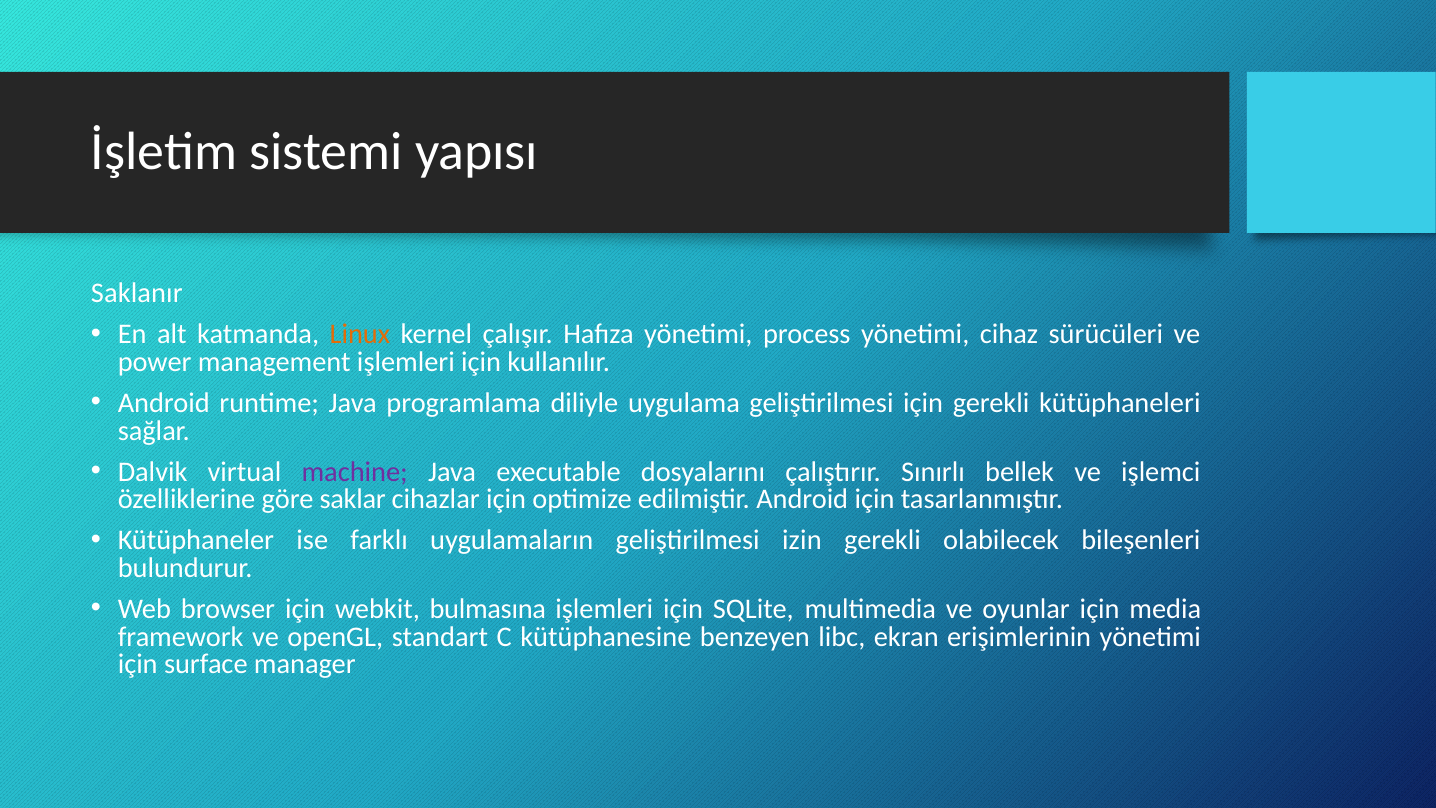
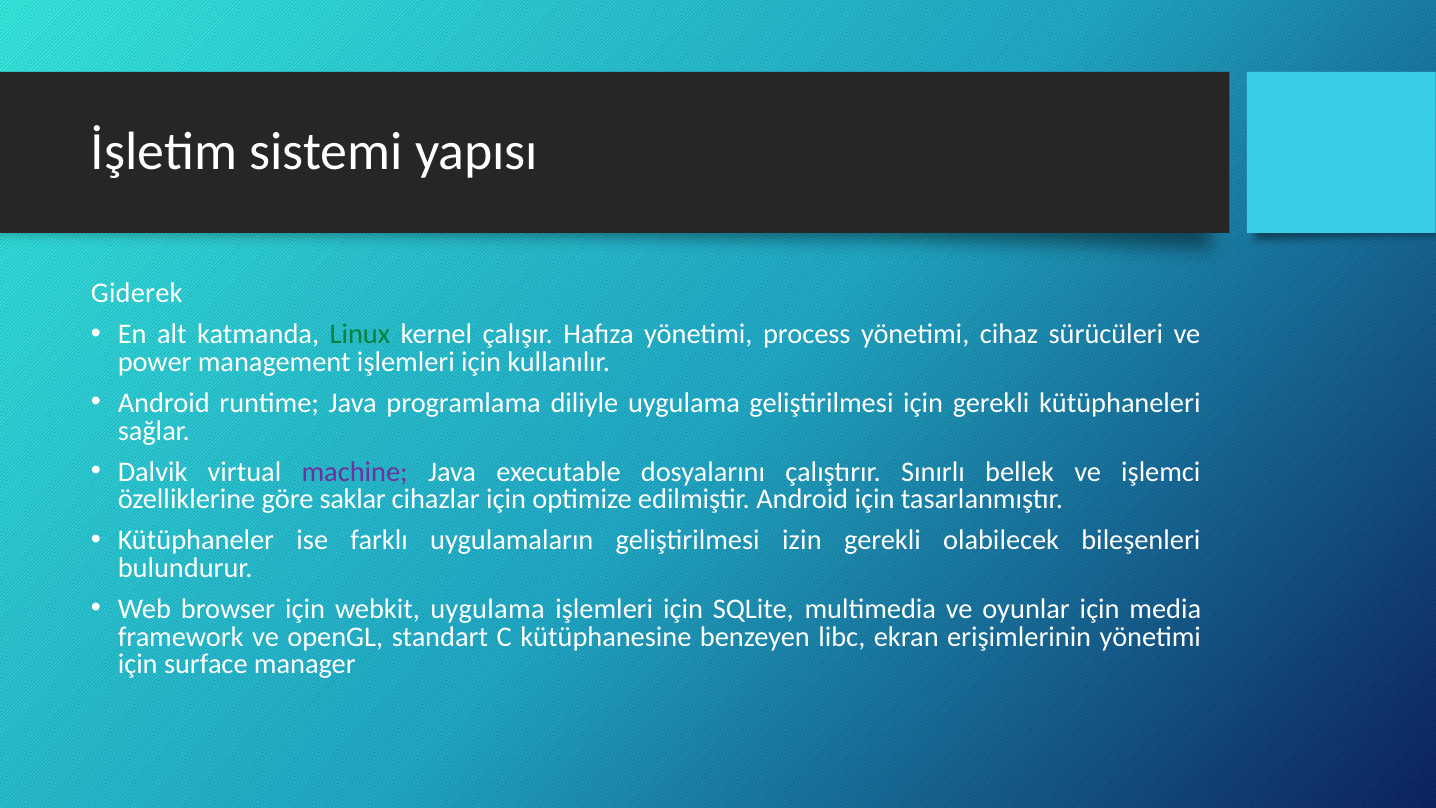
Saklanır: Saklanır -> Giderek (137, 293)
Linux colour: orange -> green (360, 334)
webkit bulmasına: bulmasına -> uygulama (487, 609)
